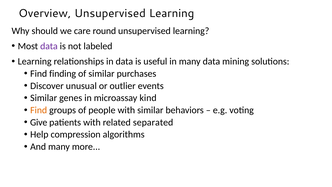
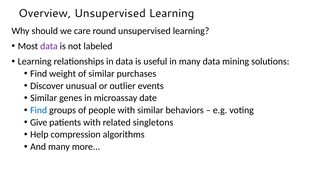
finding: finding -> weight (63, 74)
kind: kind -> date (148, 98)
Find colour: orange -> blue (39, 110)
separated: separated -> singletons (153, 122)
